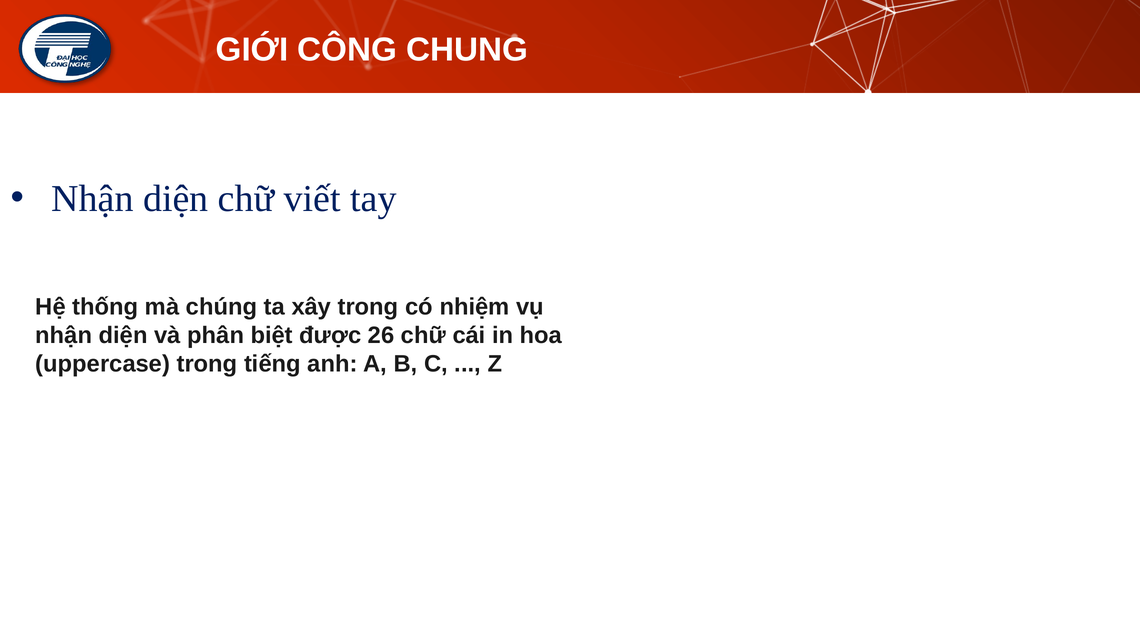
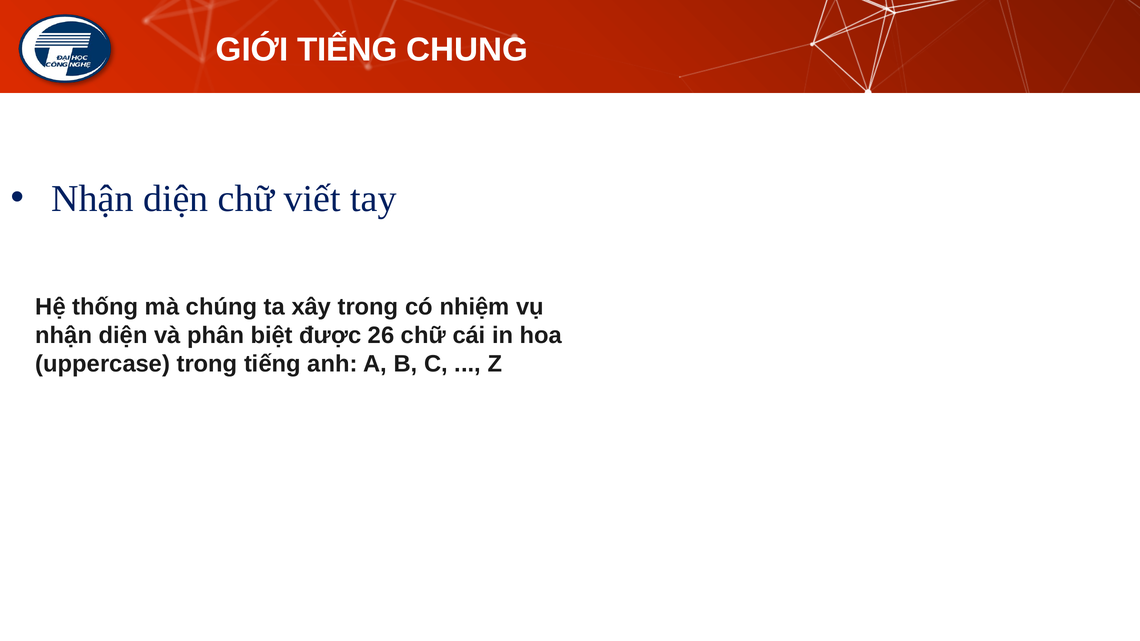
GIỚI CÔNG: CÔNG -> TIẾNG (347, 50)
